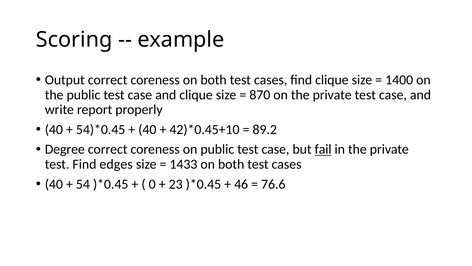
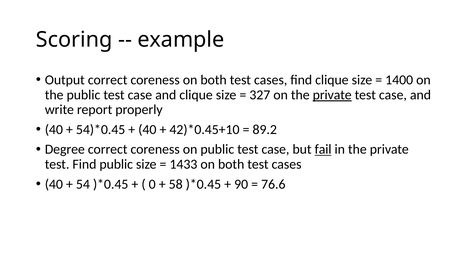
870: 870 -> 327 (260, 95)
private underline: none -> present (332, 95)
Find edges: edges -> public (116, 164)
23: 23 -> 58 (176, 184)
46: 46 -> 90 (241, 184)
